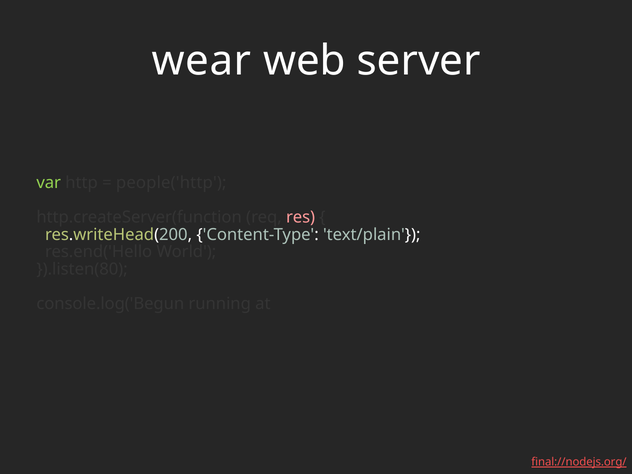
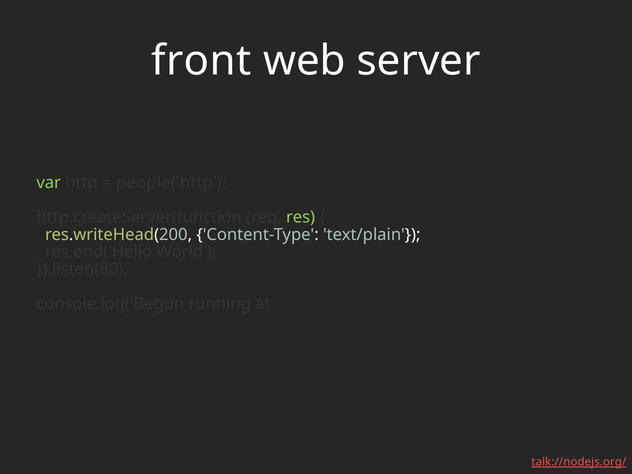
wear: wear -> front (201, 61)
res colour: pink -> light green (301, 217)
final://nodejs.org/: final://nodejs.org/ -> talk://nodejs.org/ (579, 462)
